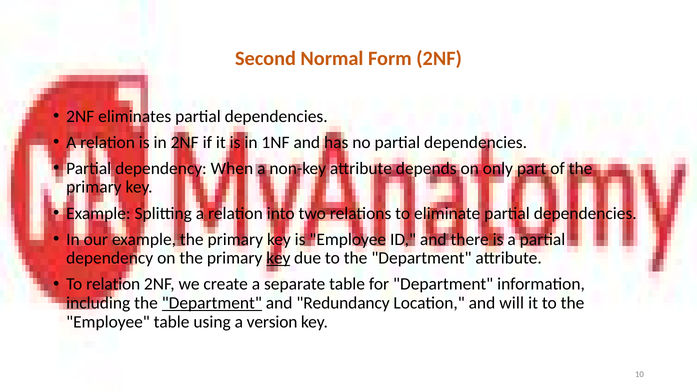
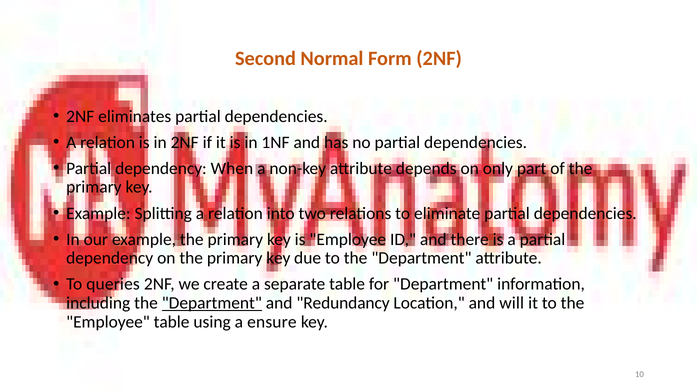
key underline: present -> none (278, 258)
To relation: relation -> queries (113, 284)
version: version -> ensure (272, 322)
